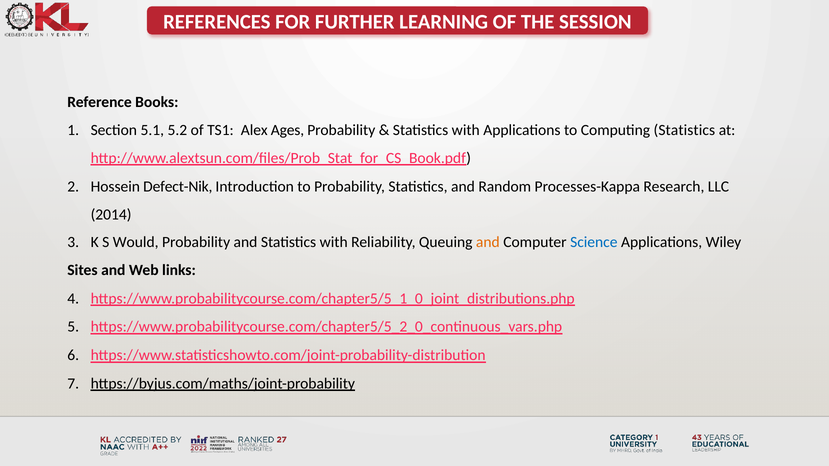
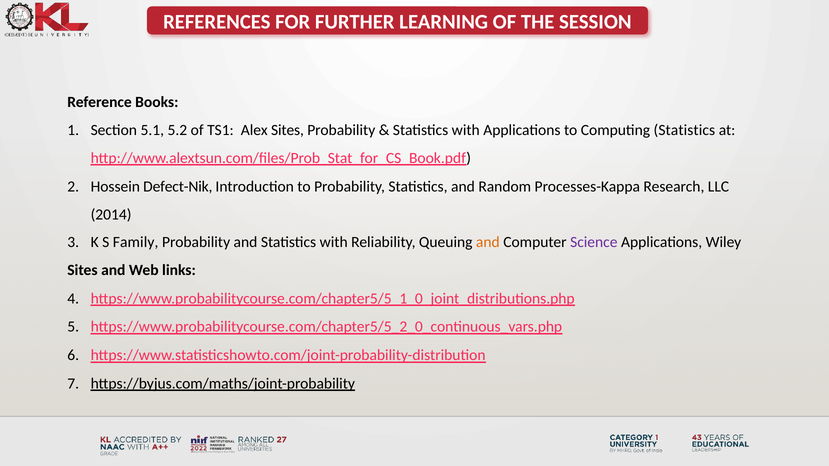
Alex Ages: Ages -> Sites (287, 130)
Would: Would -> Family (136, 243)
Science colour: blue -> purple (594, 243)
